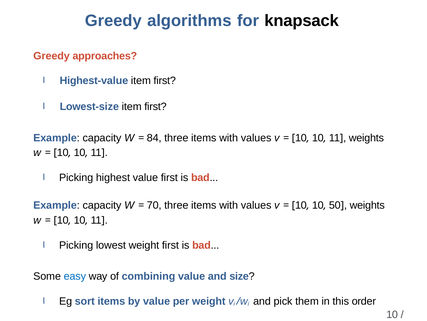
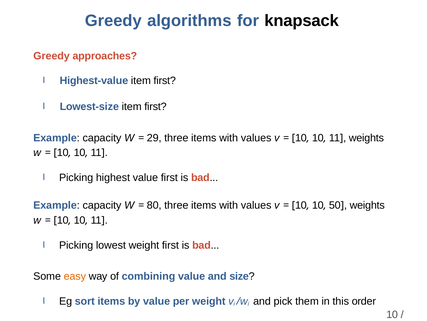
84: 84 -> 29 (154, 138)
70: 70 -> 80 (154, 205)
easy colour: blue -> orange (75, 276)
